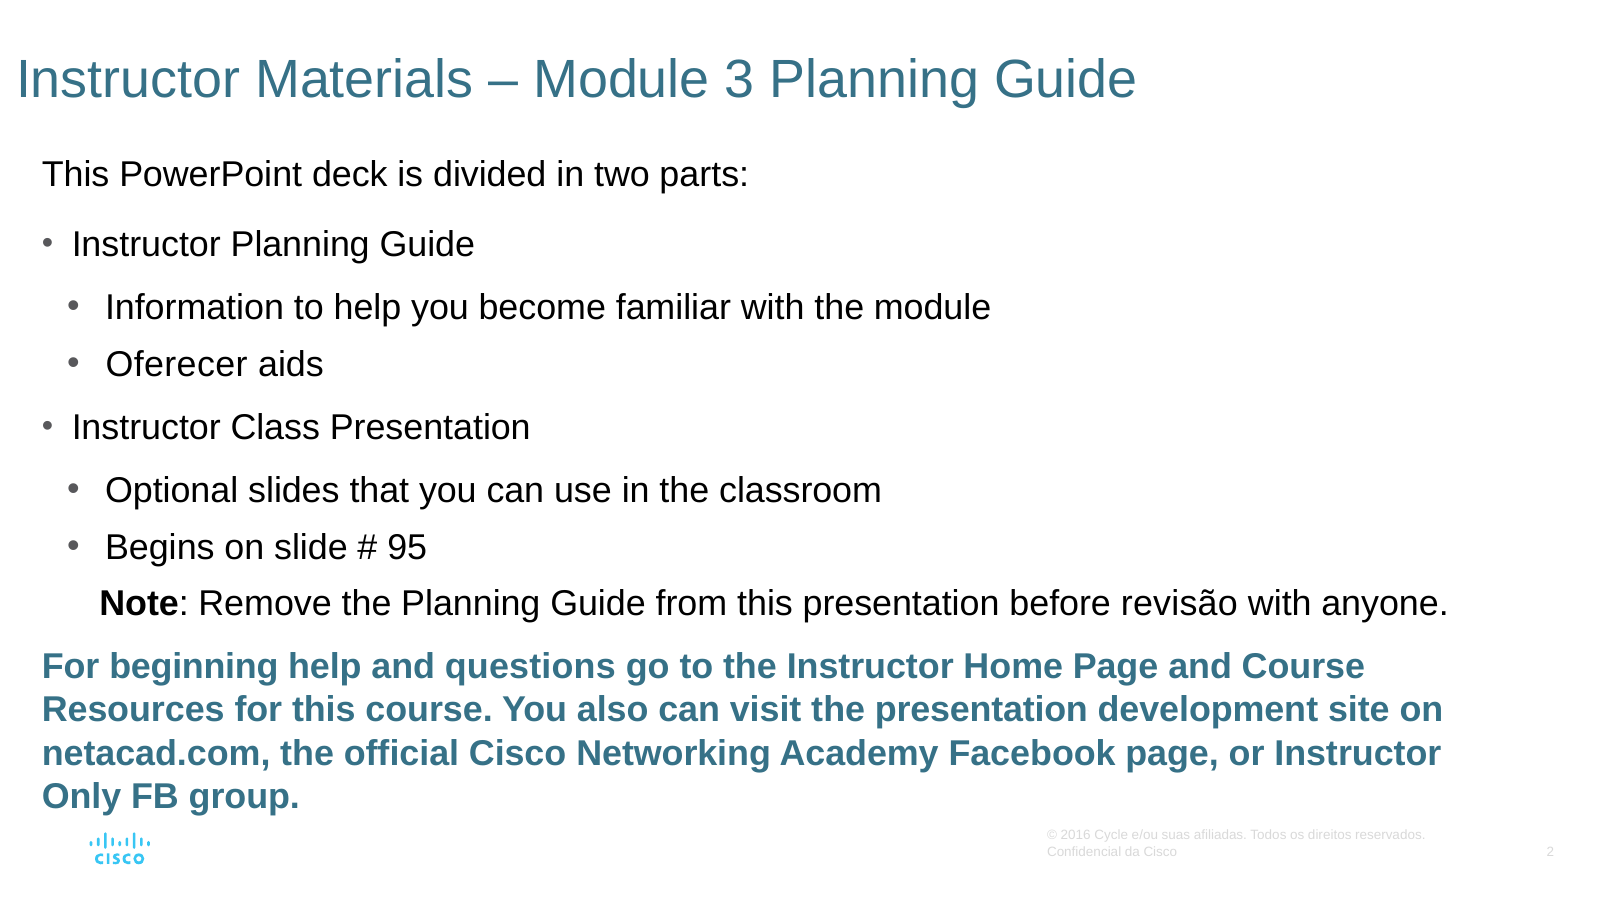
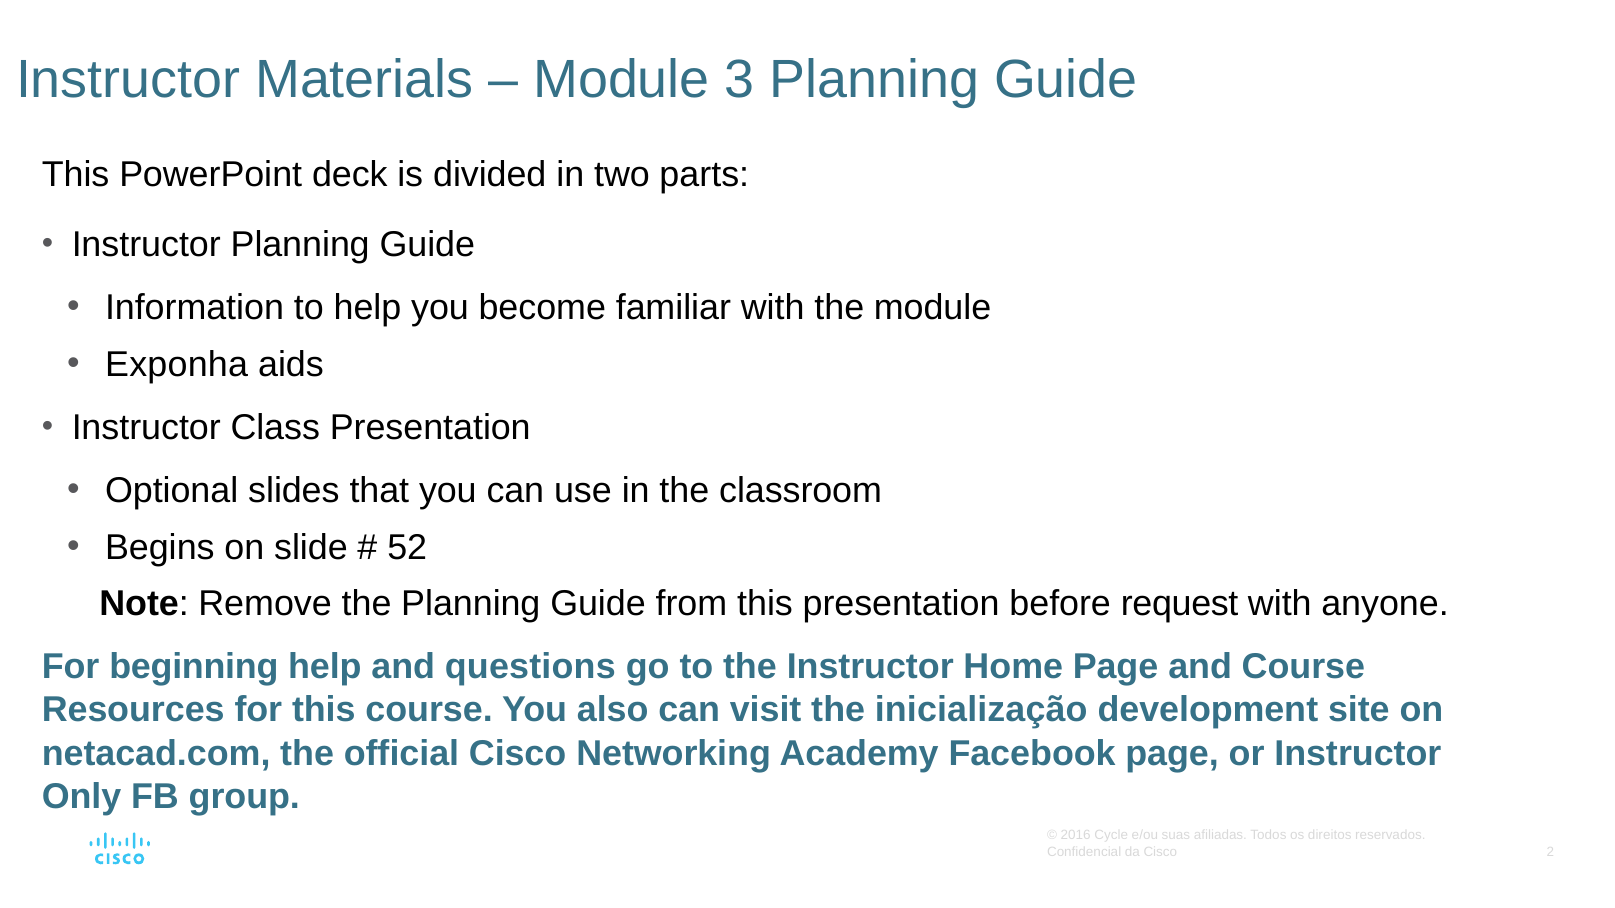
Oferecer: Oferecer -> Exponha (177, 365)
95: 95 -> 52 (407, 548)
revisão: revisão -> request (1180, 604)
the presentation: presentation -> inicialização (981, 711)
